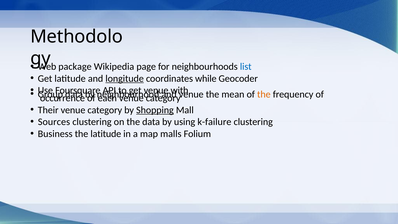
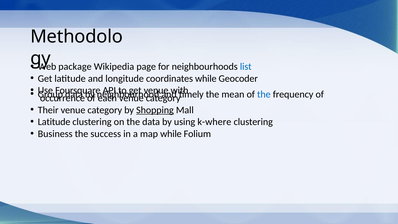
longitude underline: present -> none (125, 78)
venue: venue -> timely (191, 94)
the colour: orange -> blue (264, 94)
Sources: Sources -> Latitude (54, 122)
k-failure: k-failure -> k-where (214, 122)
the latitude: latitude -> success (106, 134)
map malls: malls -> while (171, 134)
